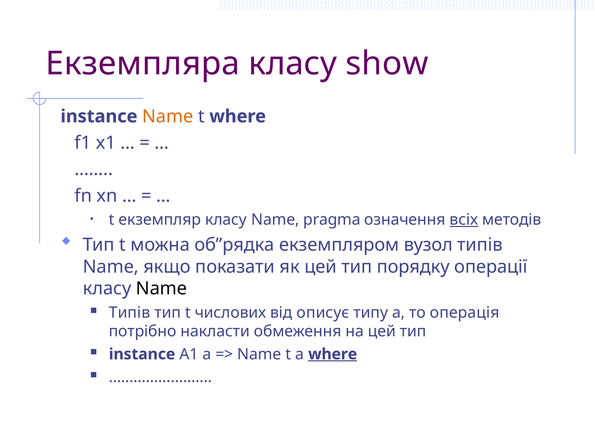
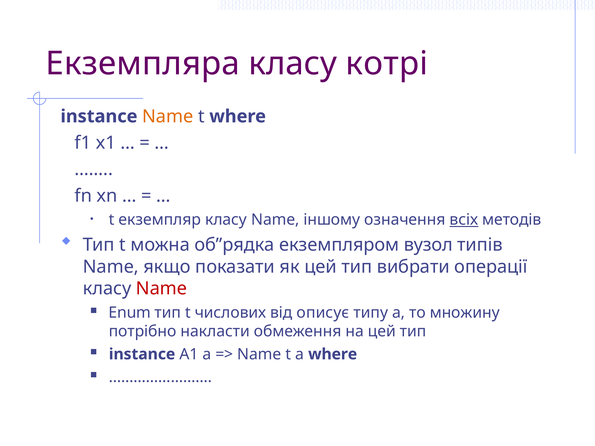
show: show -> котрі (387, 64)
pragma: pragma -> іншому (332, 220)
порядку: порядку -> вибрати (413, 267)
Name colour: black -> red (162, 289)
Типів: Типів -> Enum (130, 313)
операція: операція -> множину (465, 313)
where underline: present -> none (333, 354)
